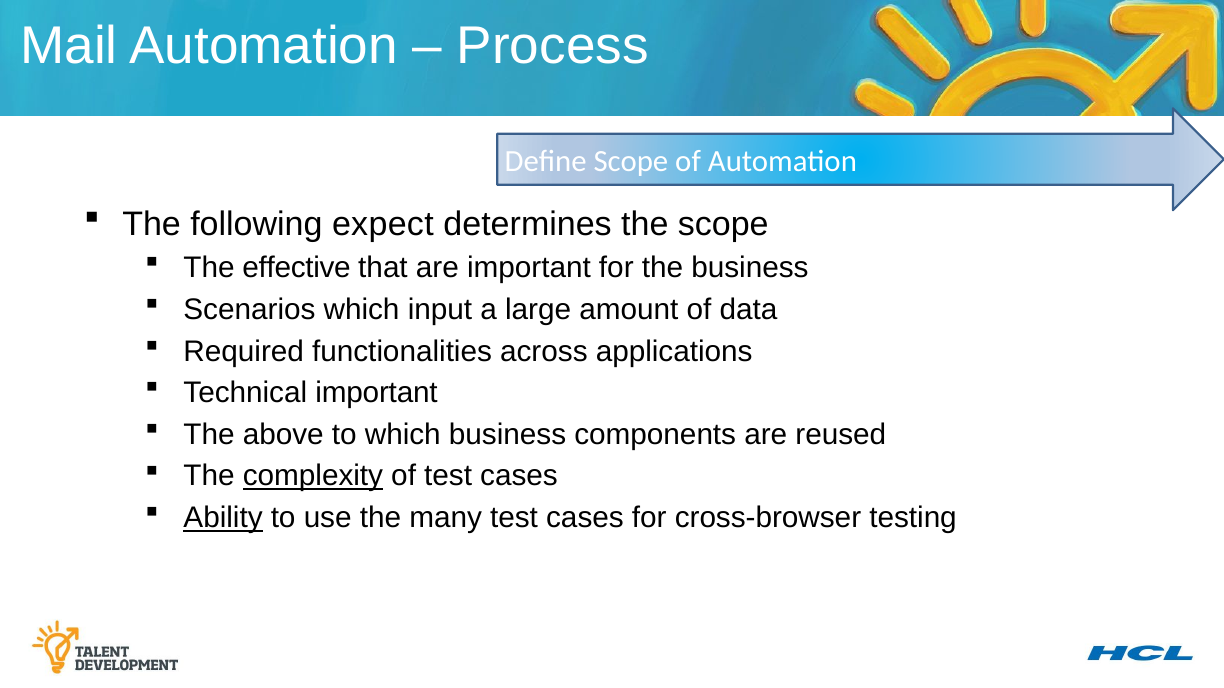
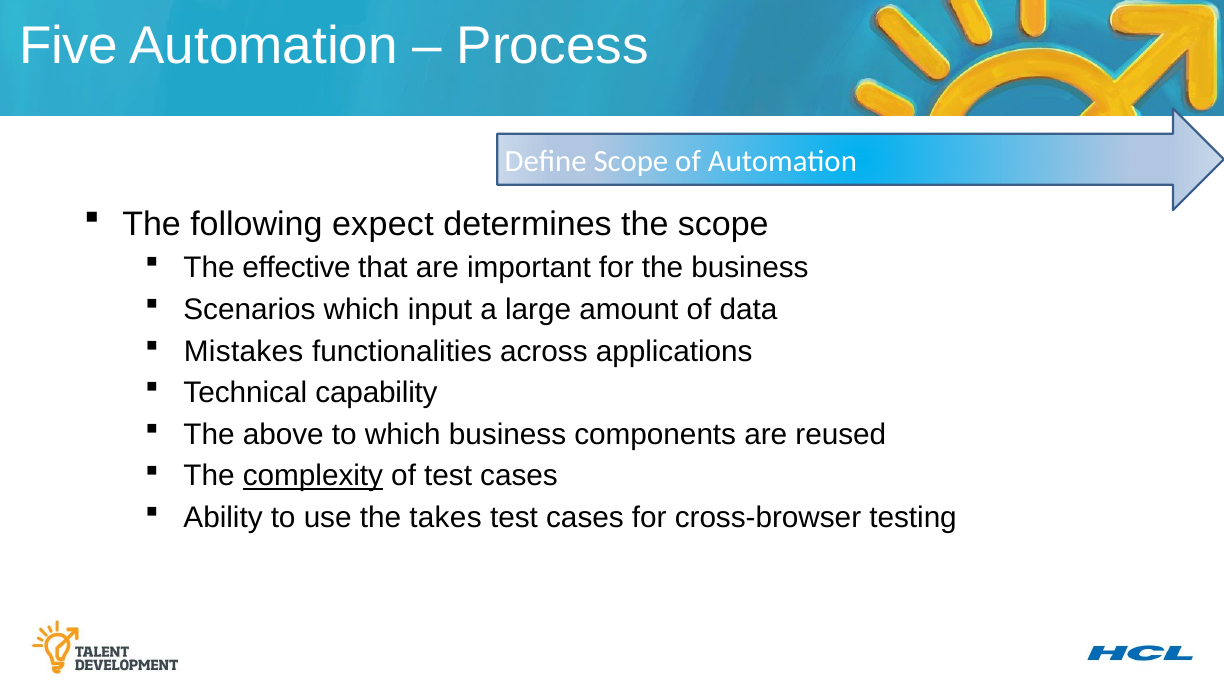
Mail: Mail -> Five (69, 46)
Required: Required -> Mistakes (244, 351)
Technical important: important -> capability (377, 393)
Ability underline: present -> none (223, 518)
many: many -> takes (445, 518)
